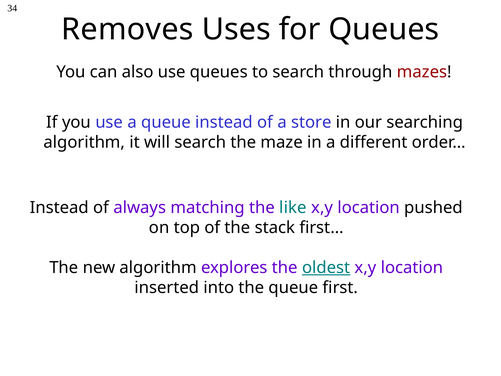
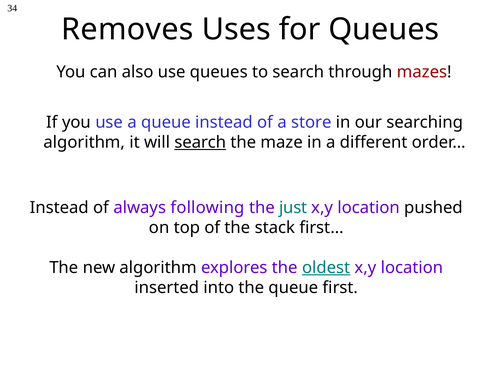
search underline: none -> present (200, 142)
matching: matching -> following (208, 207)
like: like -> just (293, 207)
